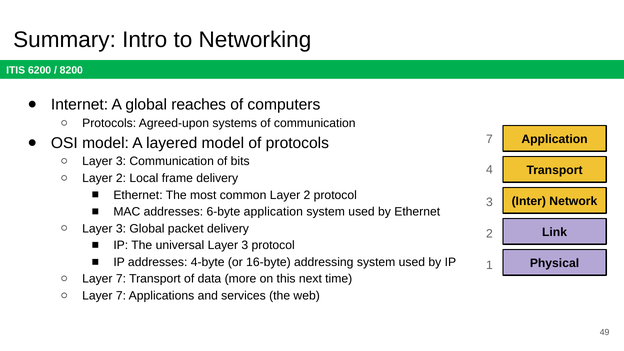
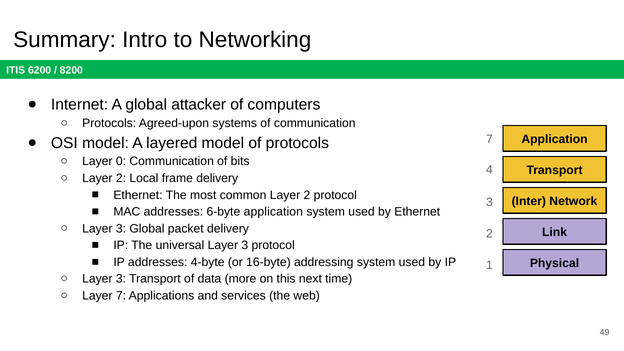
reaches: reaches -> attacker (199, 105)
3: 3 -> 0 (121, 161)
7: 7 -> 3 (121, 279)
